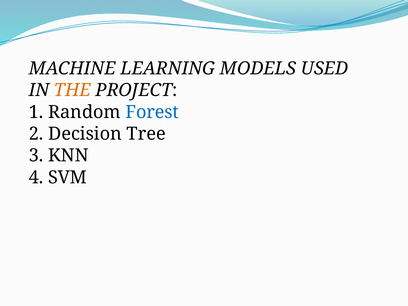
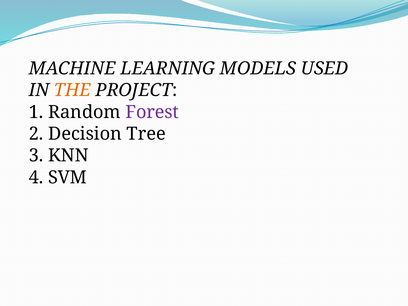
Forest colour: blue -> purple (152, 112)
